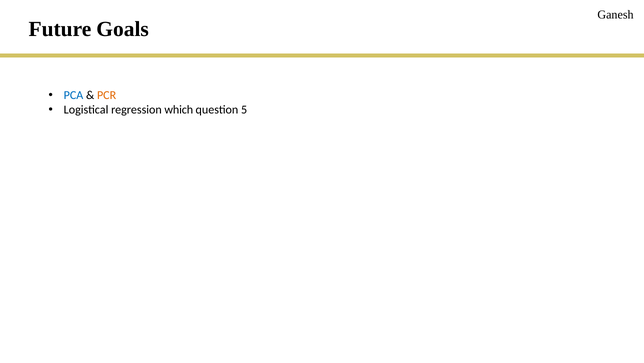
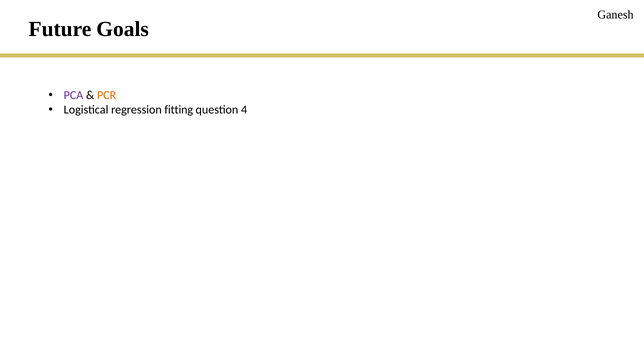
PCA colour: blue -> purple (74, 95)
which: which -> fitting (179, 110)
5: 5 -> 4 (244, 110)
